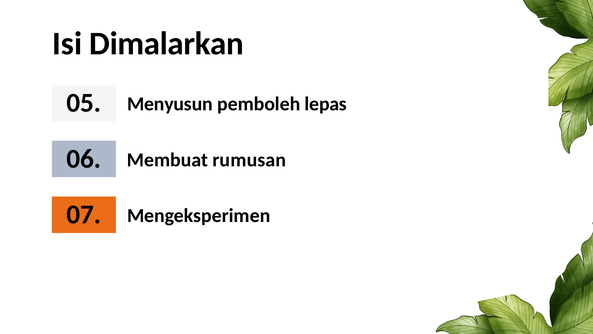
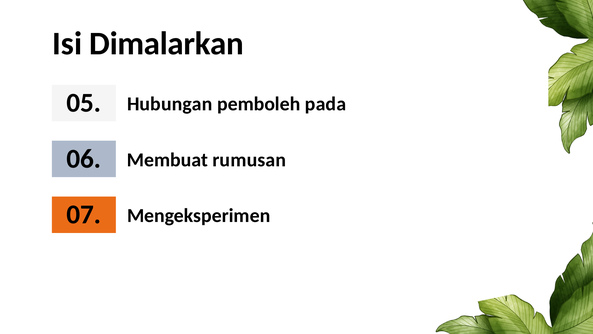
Menyusun: Menyusun -> Hubungan (170, 104)
lepas: lepas -> pada (326, 104)
